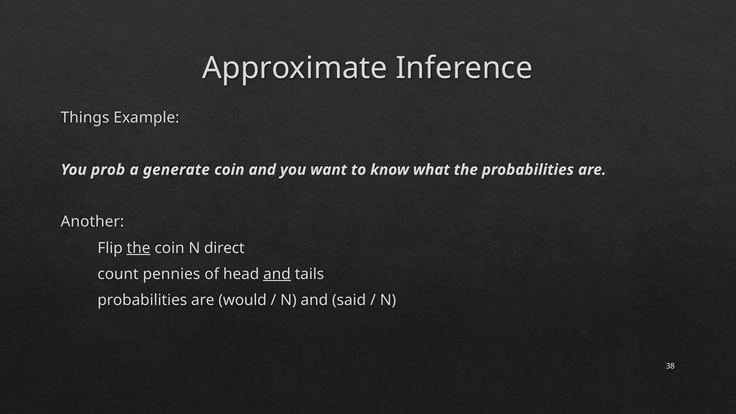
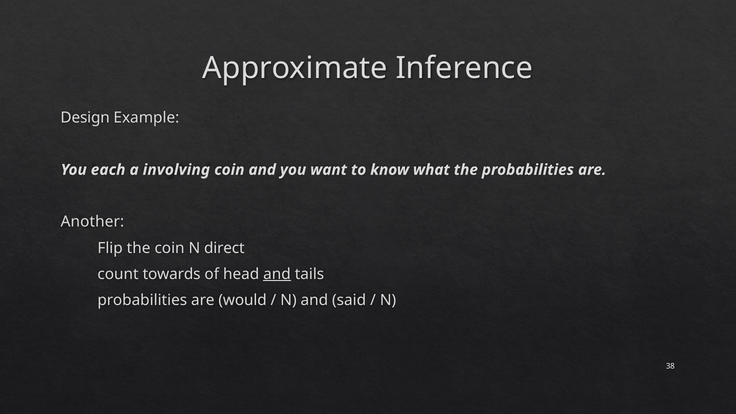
Things: Things -> Design (85, 118)
prob: prob -> each (108, 170)
generate: generate -> involving (176, 170)
the underline: present -> none (139, 248)
pennies: pennies -> towards (172, 274)
